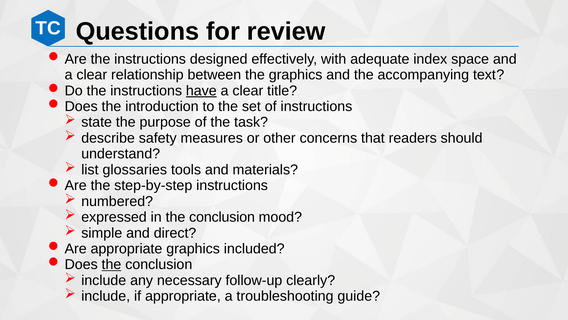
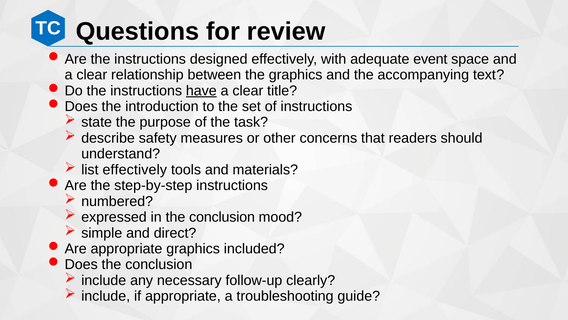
index: index -> event (430, 59)
list glossaries: glossaries -> effectively (135, 169)
the underline: present -> none (111, 264)
